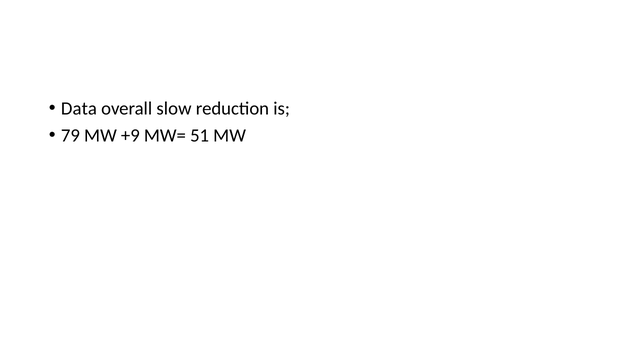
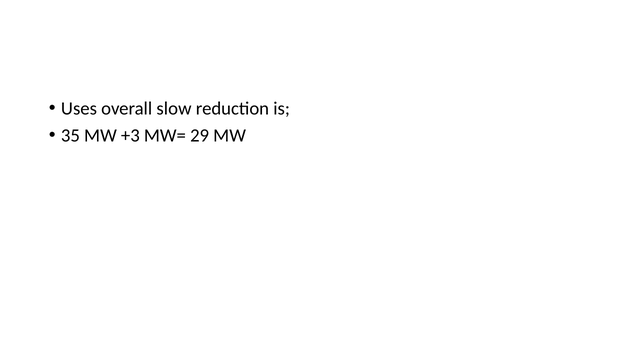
Data: Data -> Uses (79, 109)
79: 79 -> 35 (70, 135)
+9: +9 -> +3 (130, 135)
51: 51 -> 29 (200, 135)
